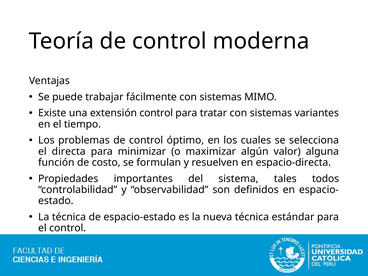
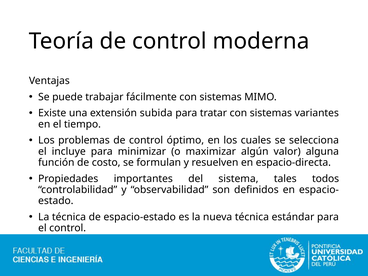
extensión control: control -> subida (156, 113)
directa: directa -> incluye (69, 151)
